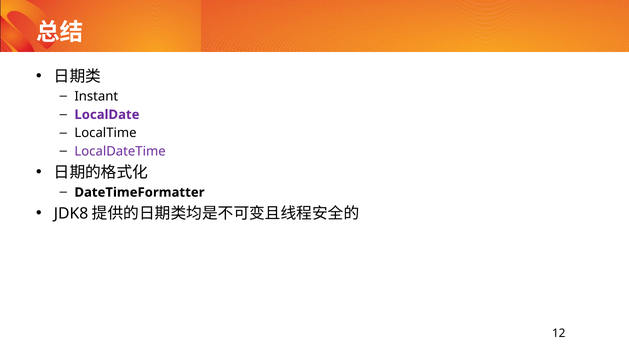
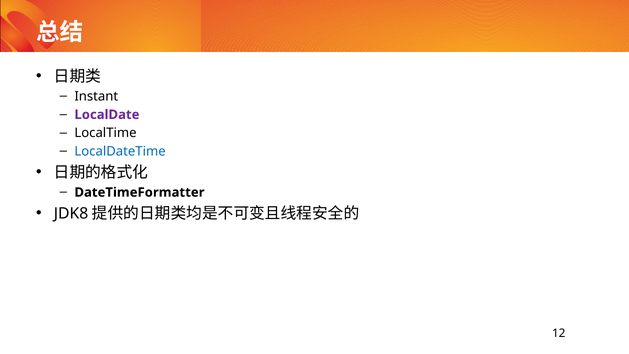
LocalDateTime colour: purple -> blue (120, 151)
